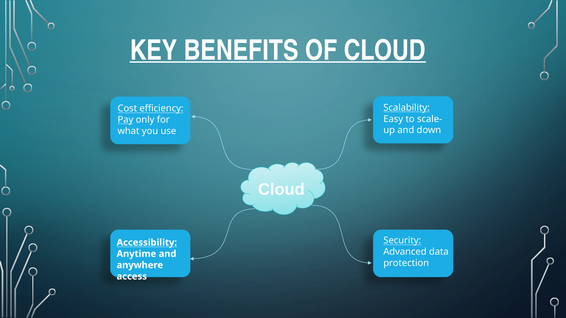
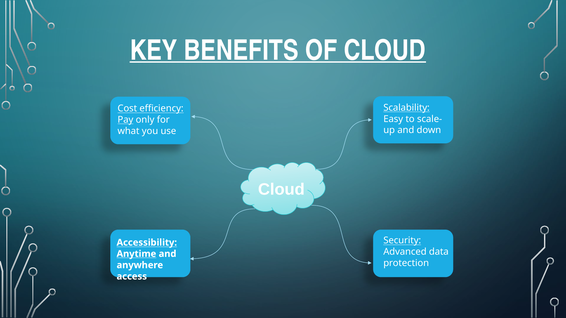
Anytime underline: none -> present (136, 254)
